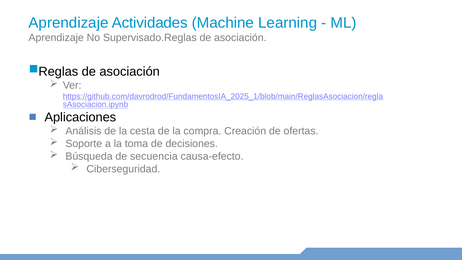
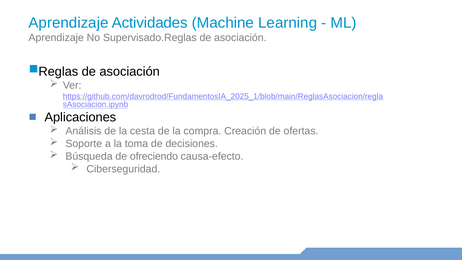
secuencia: secuencia -> ofreciendo (154, 156)
